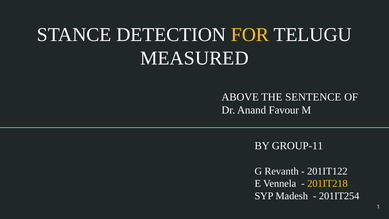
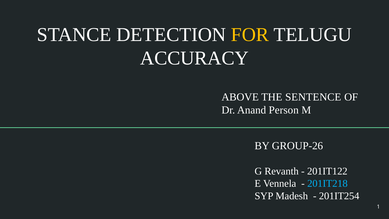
MEASURED: MEASURED -> ACCURACY (194, 58)
Favour: Favour -> Person (284, 110)
GROUP-11: GROUP-11 -> GROUP-26 (297, 146)
201IT218 colour: yellow -> light blue (327, 183)
